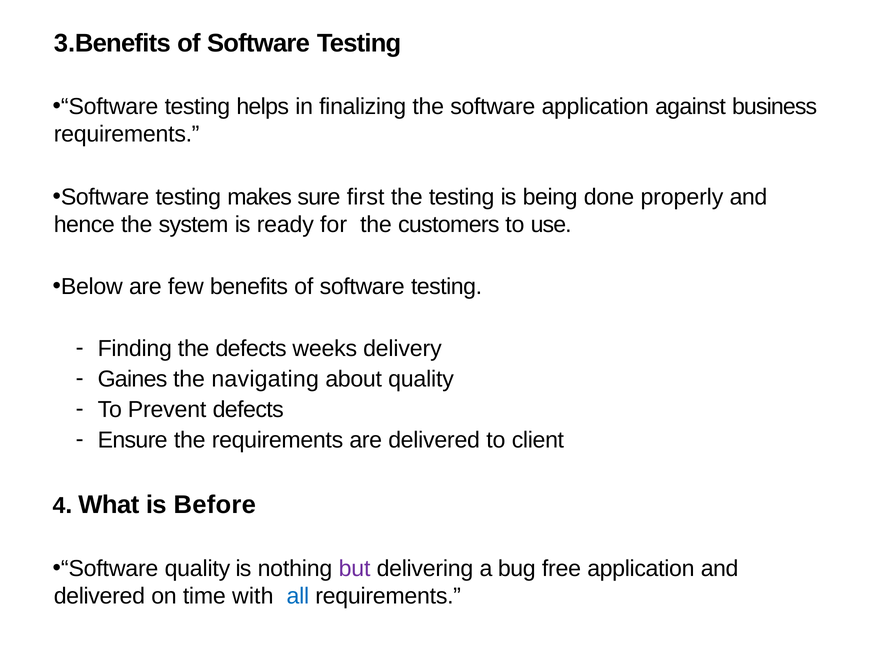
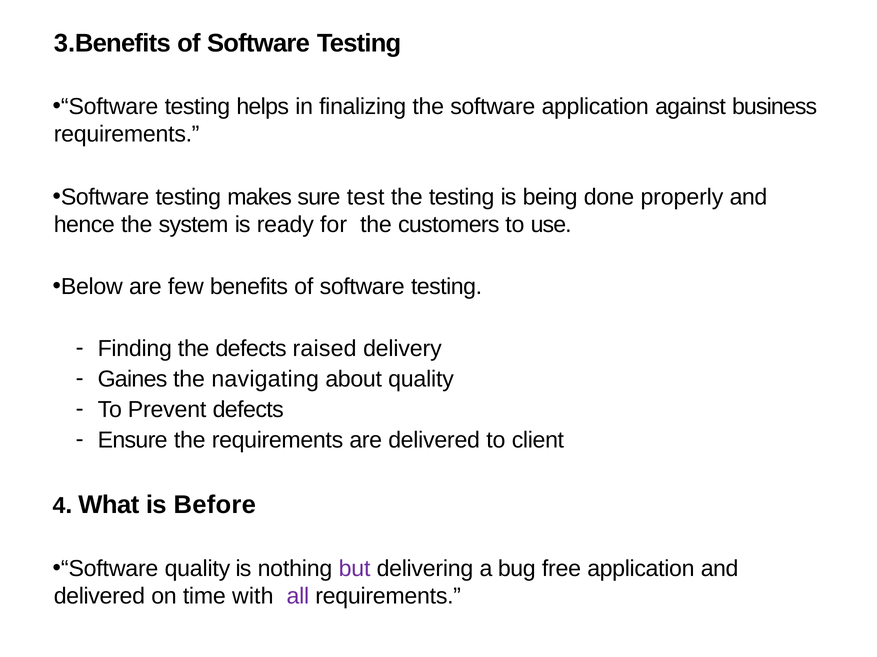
first: first -> test (366, 197)
weeks: weeks -> raised (325, 349)
all colour: blue -> purple (298, 597)
